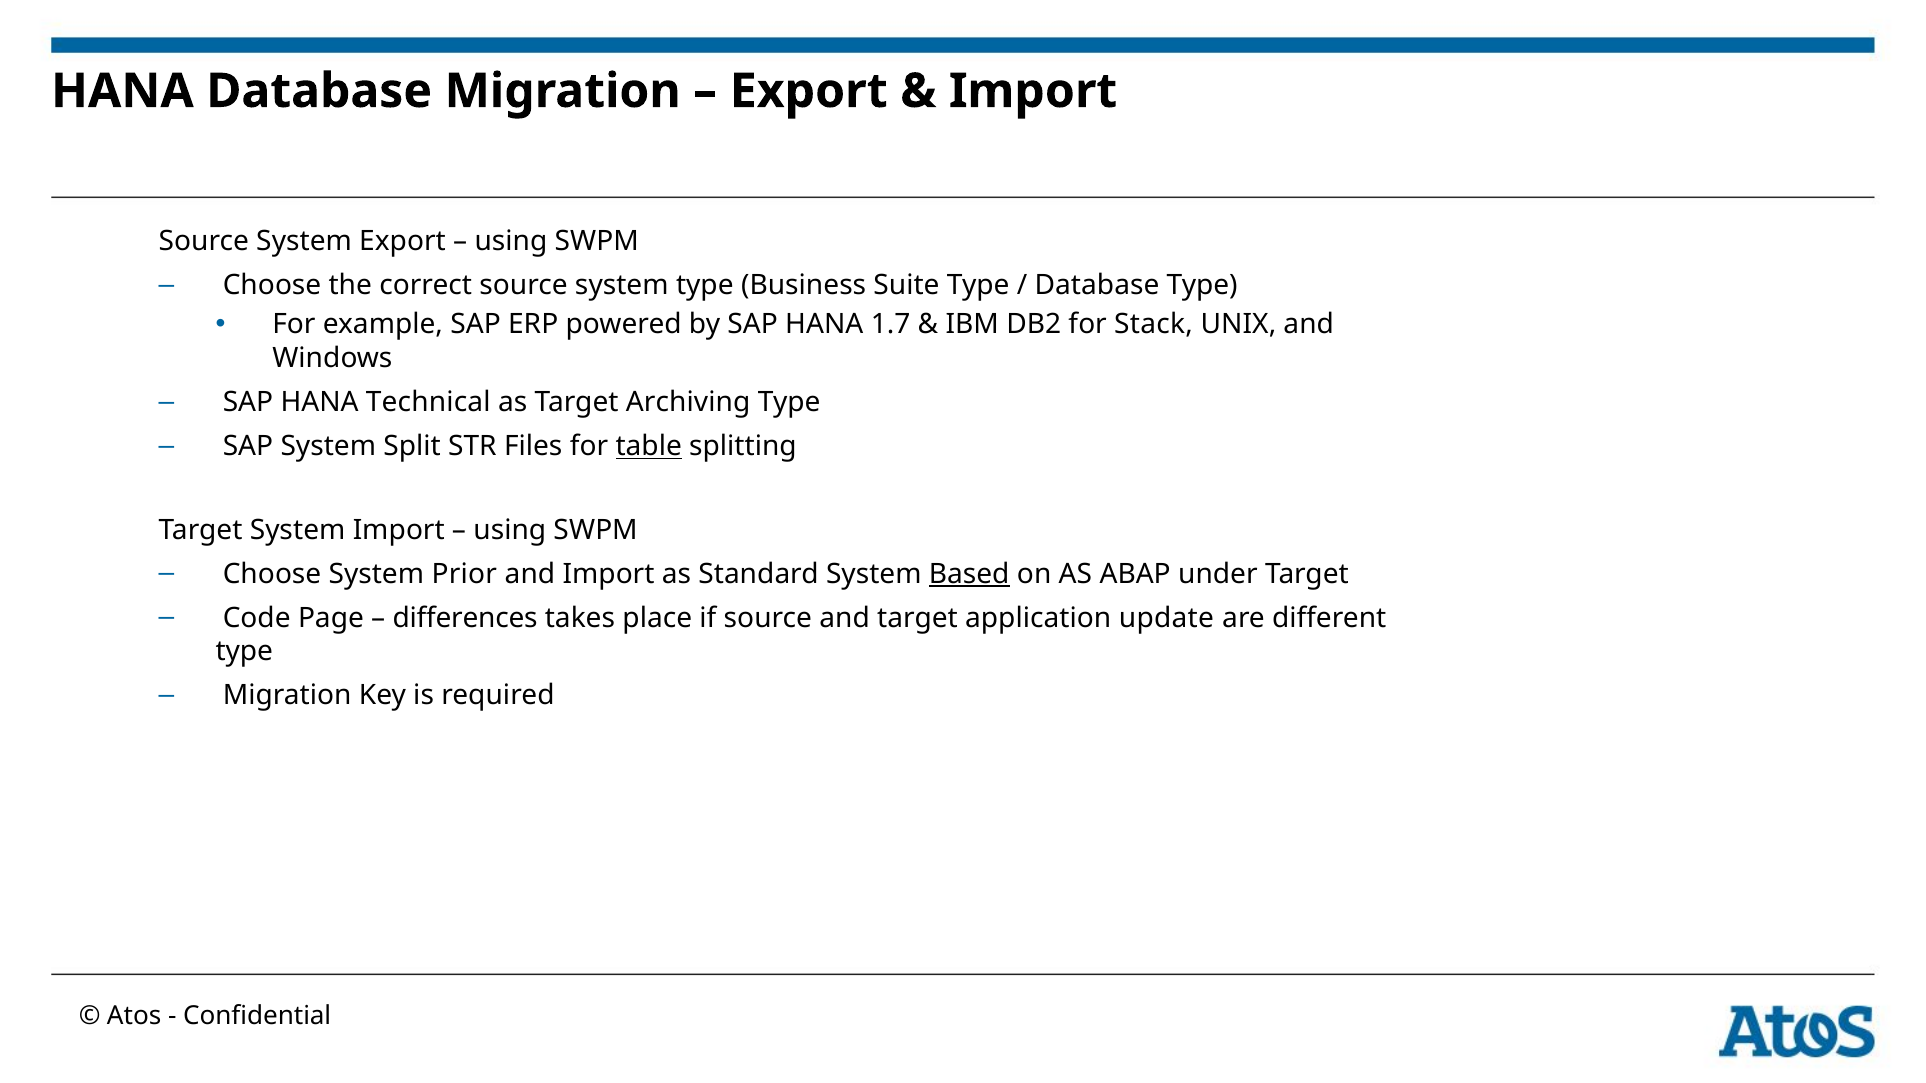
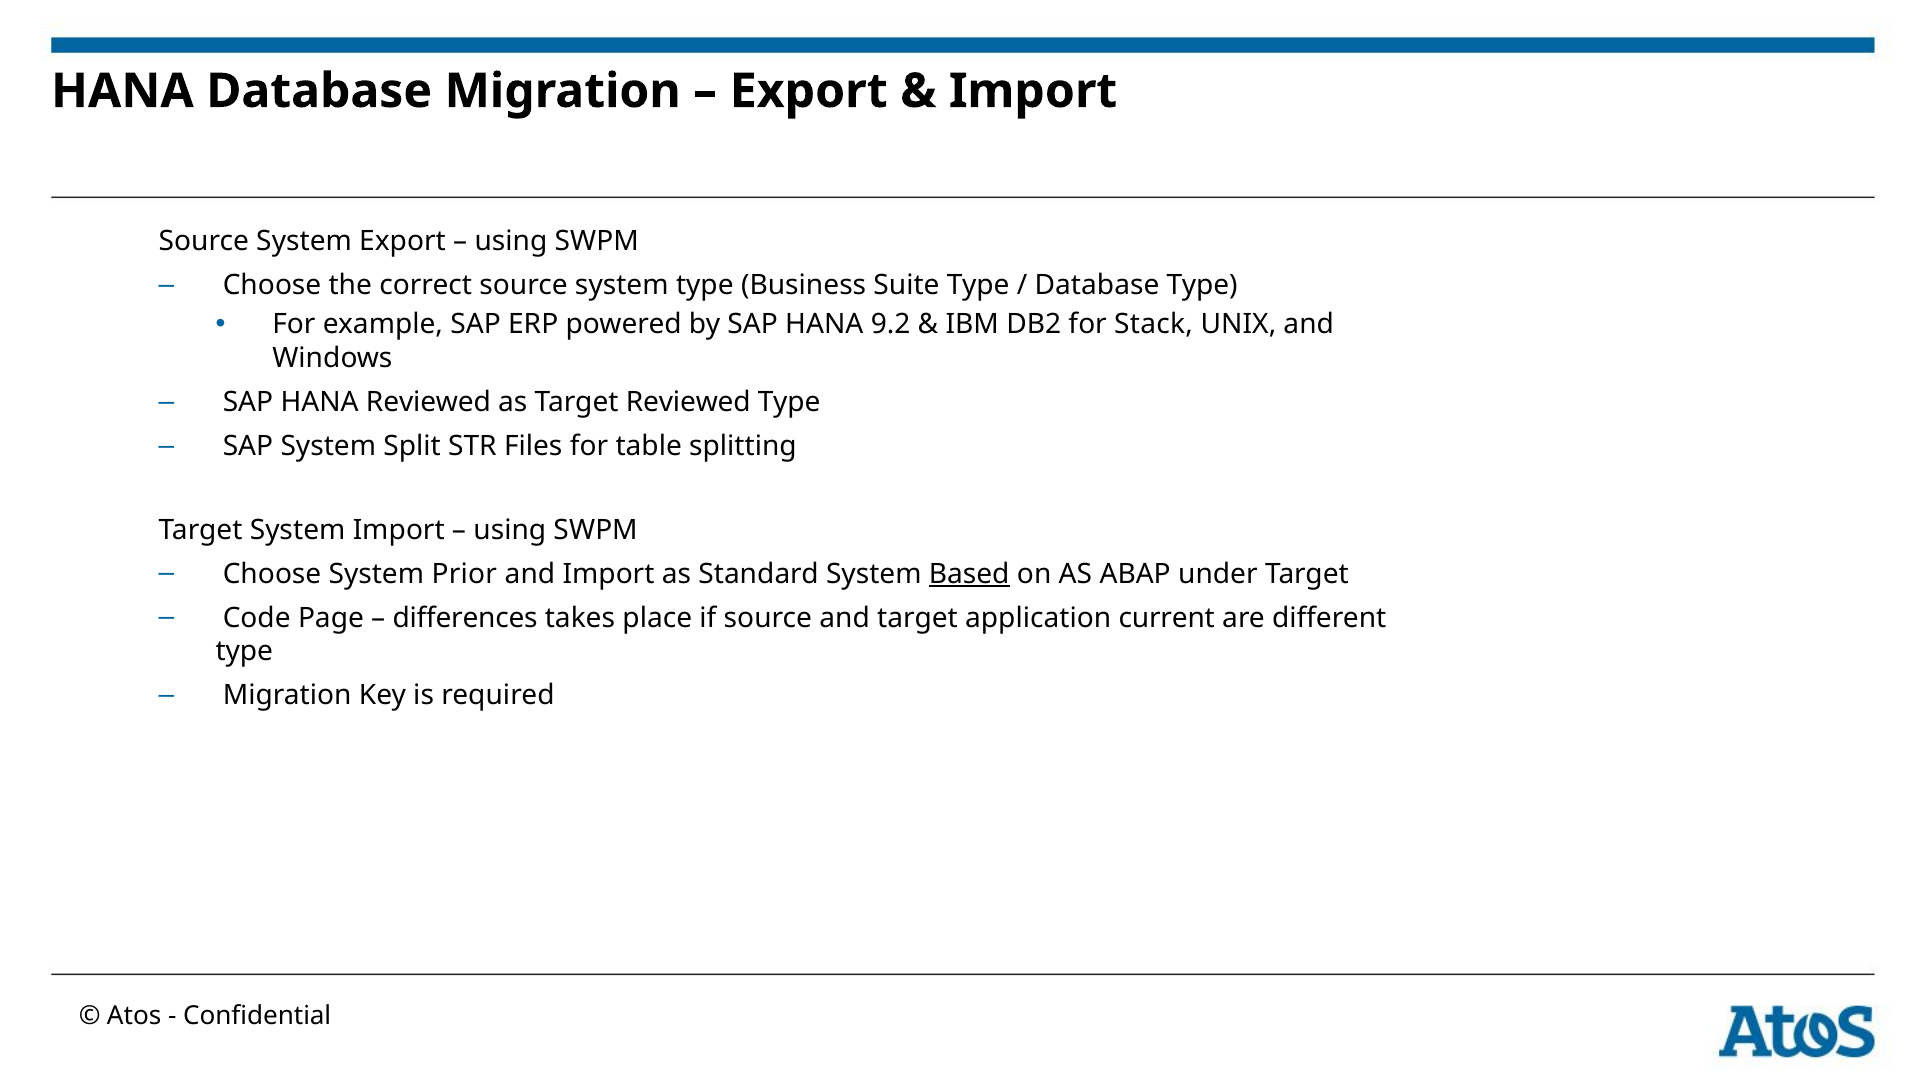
1.7: 1.7 -> 9.2 (891, 325)
HANA Technical: Technical -> Reviewed (428, 403)
Target Archiving: Archiving -> Reviewed (688, 403)
table underline: present -> none (649, 447)
update: update -> current (1167, 618)
